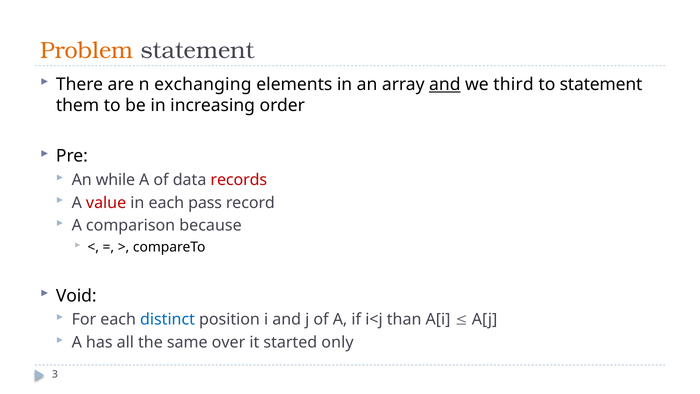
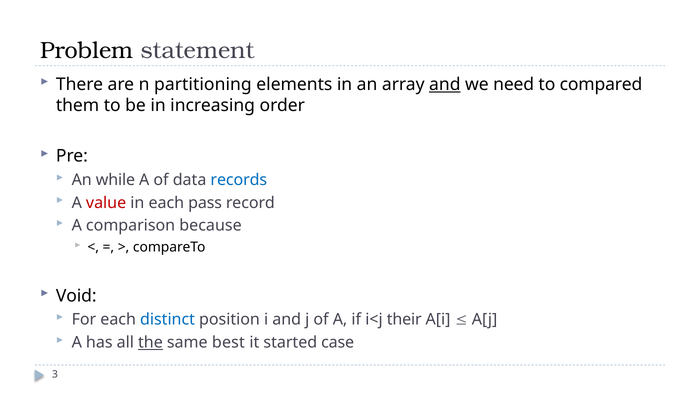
Problem colour: orange -> black (87, 51)
exchanging: exchanging -> partitioning (203, 84)
third: third -> need (514, 84)
to statement: statement -> compared (601, 84)
records colour: red -> blue (239, 180)
than: than -> their (404, 319)
the underline: none -> present (150, 342)
over: over -> best (228, 342)
only: only -> case (338, 342)
